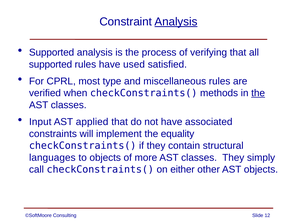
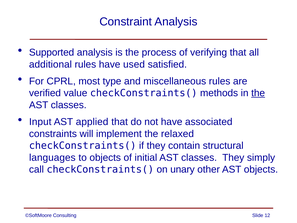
Analysis underline: present -> none (176, 22)
supported: supported -> additional (50, 64)
when: when -> value (75, 93)
equality: equality -> relaxed (177, 134)
more: more -> initial (146, 157)
either: either -> unary (183, 169)
